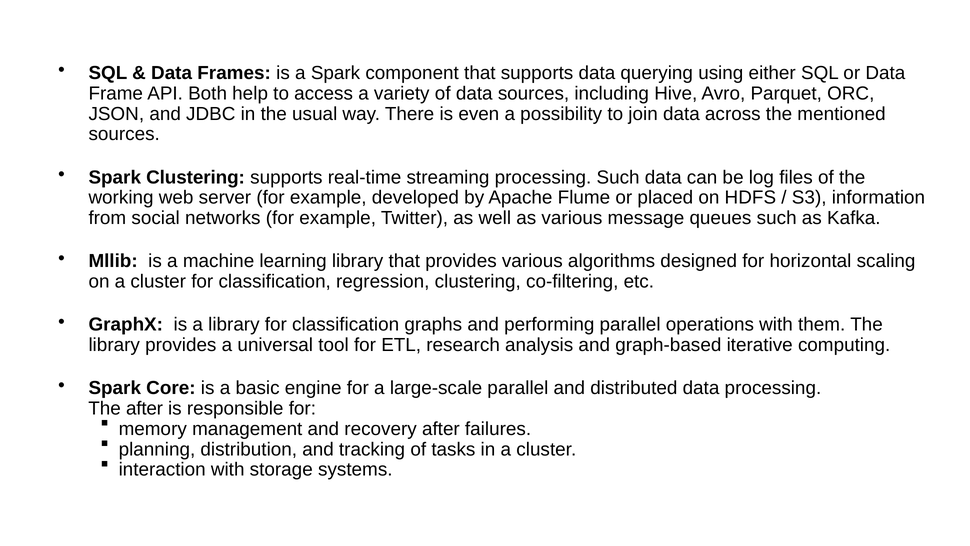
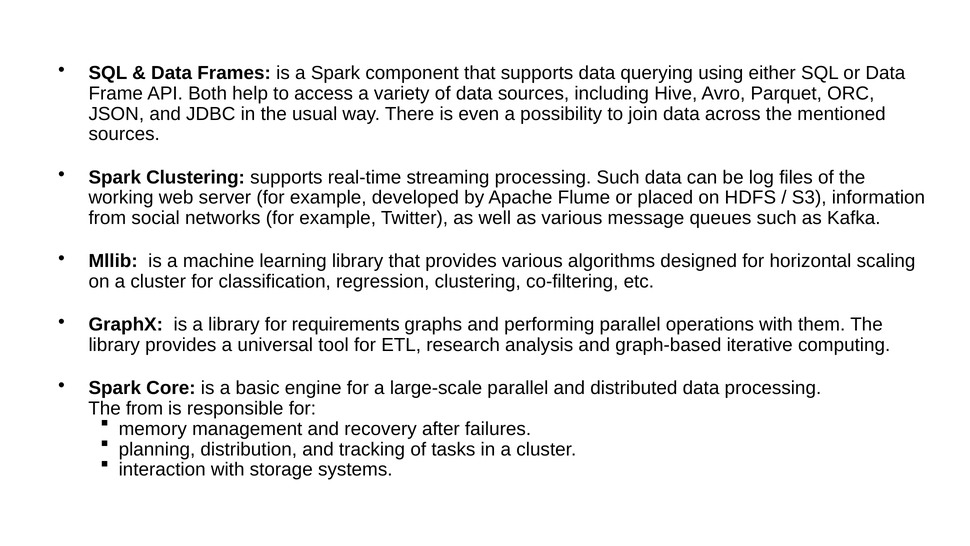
library for classification: classification -> requirements (346, 324)
The after: after -> from (145, 408)
